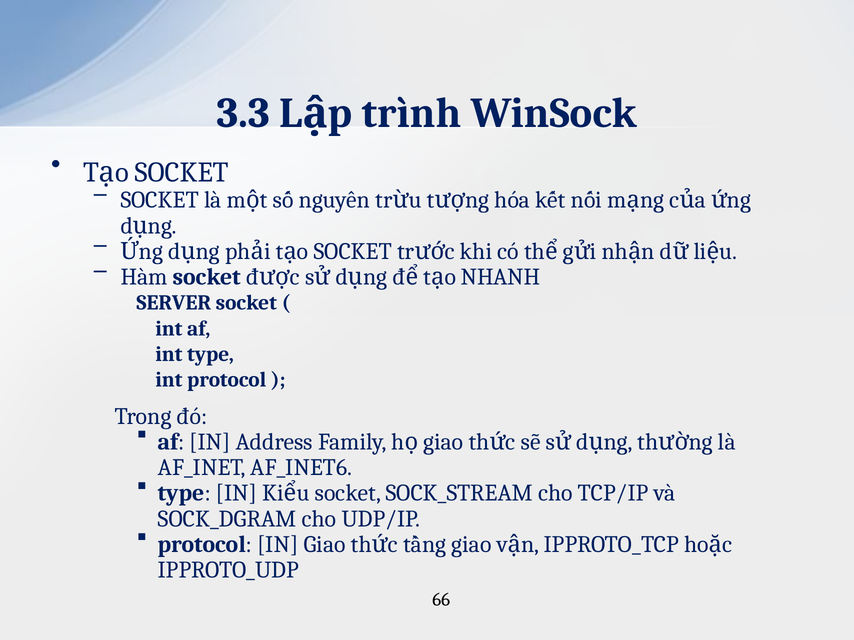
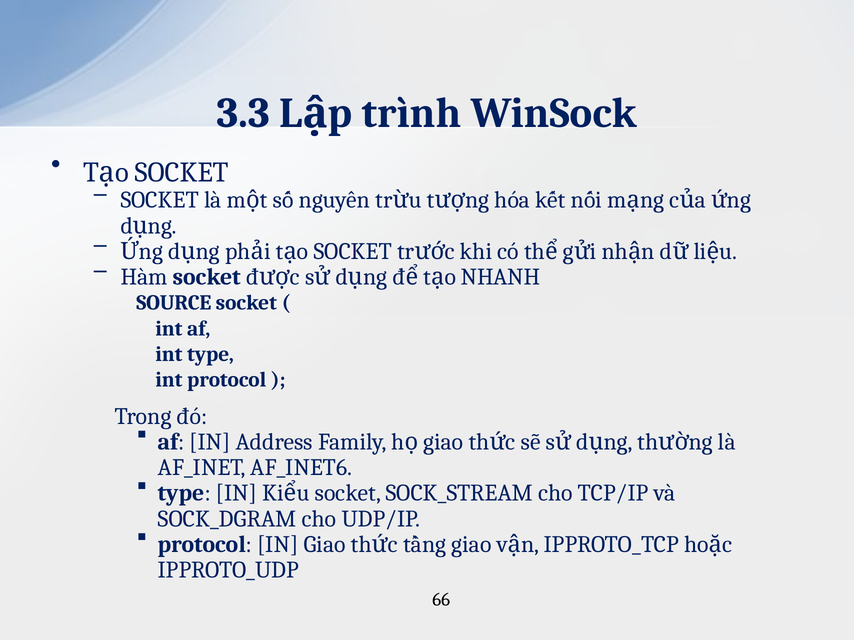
SERVER: SERVER -> SOURCE (174, 303)
